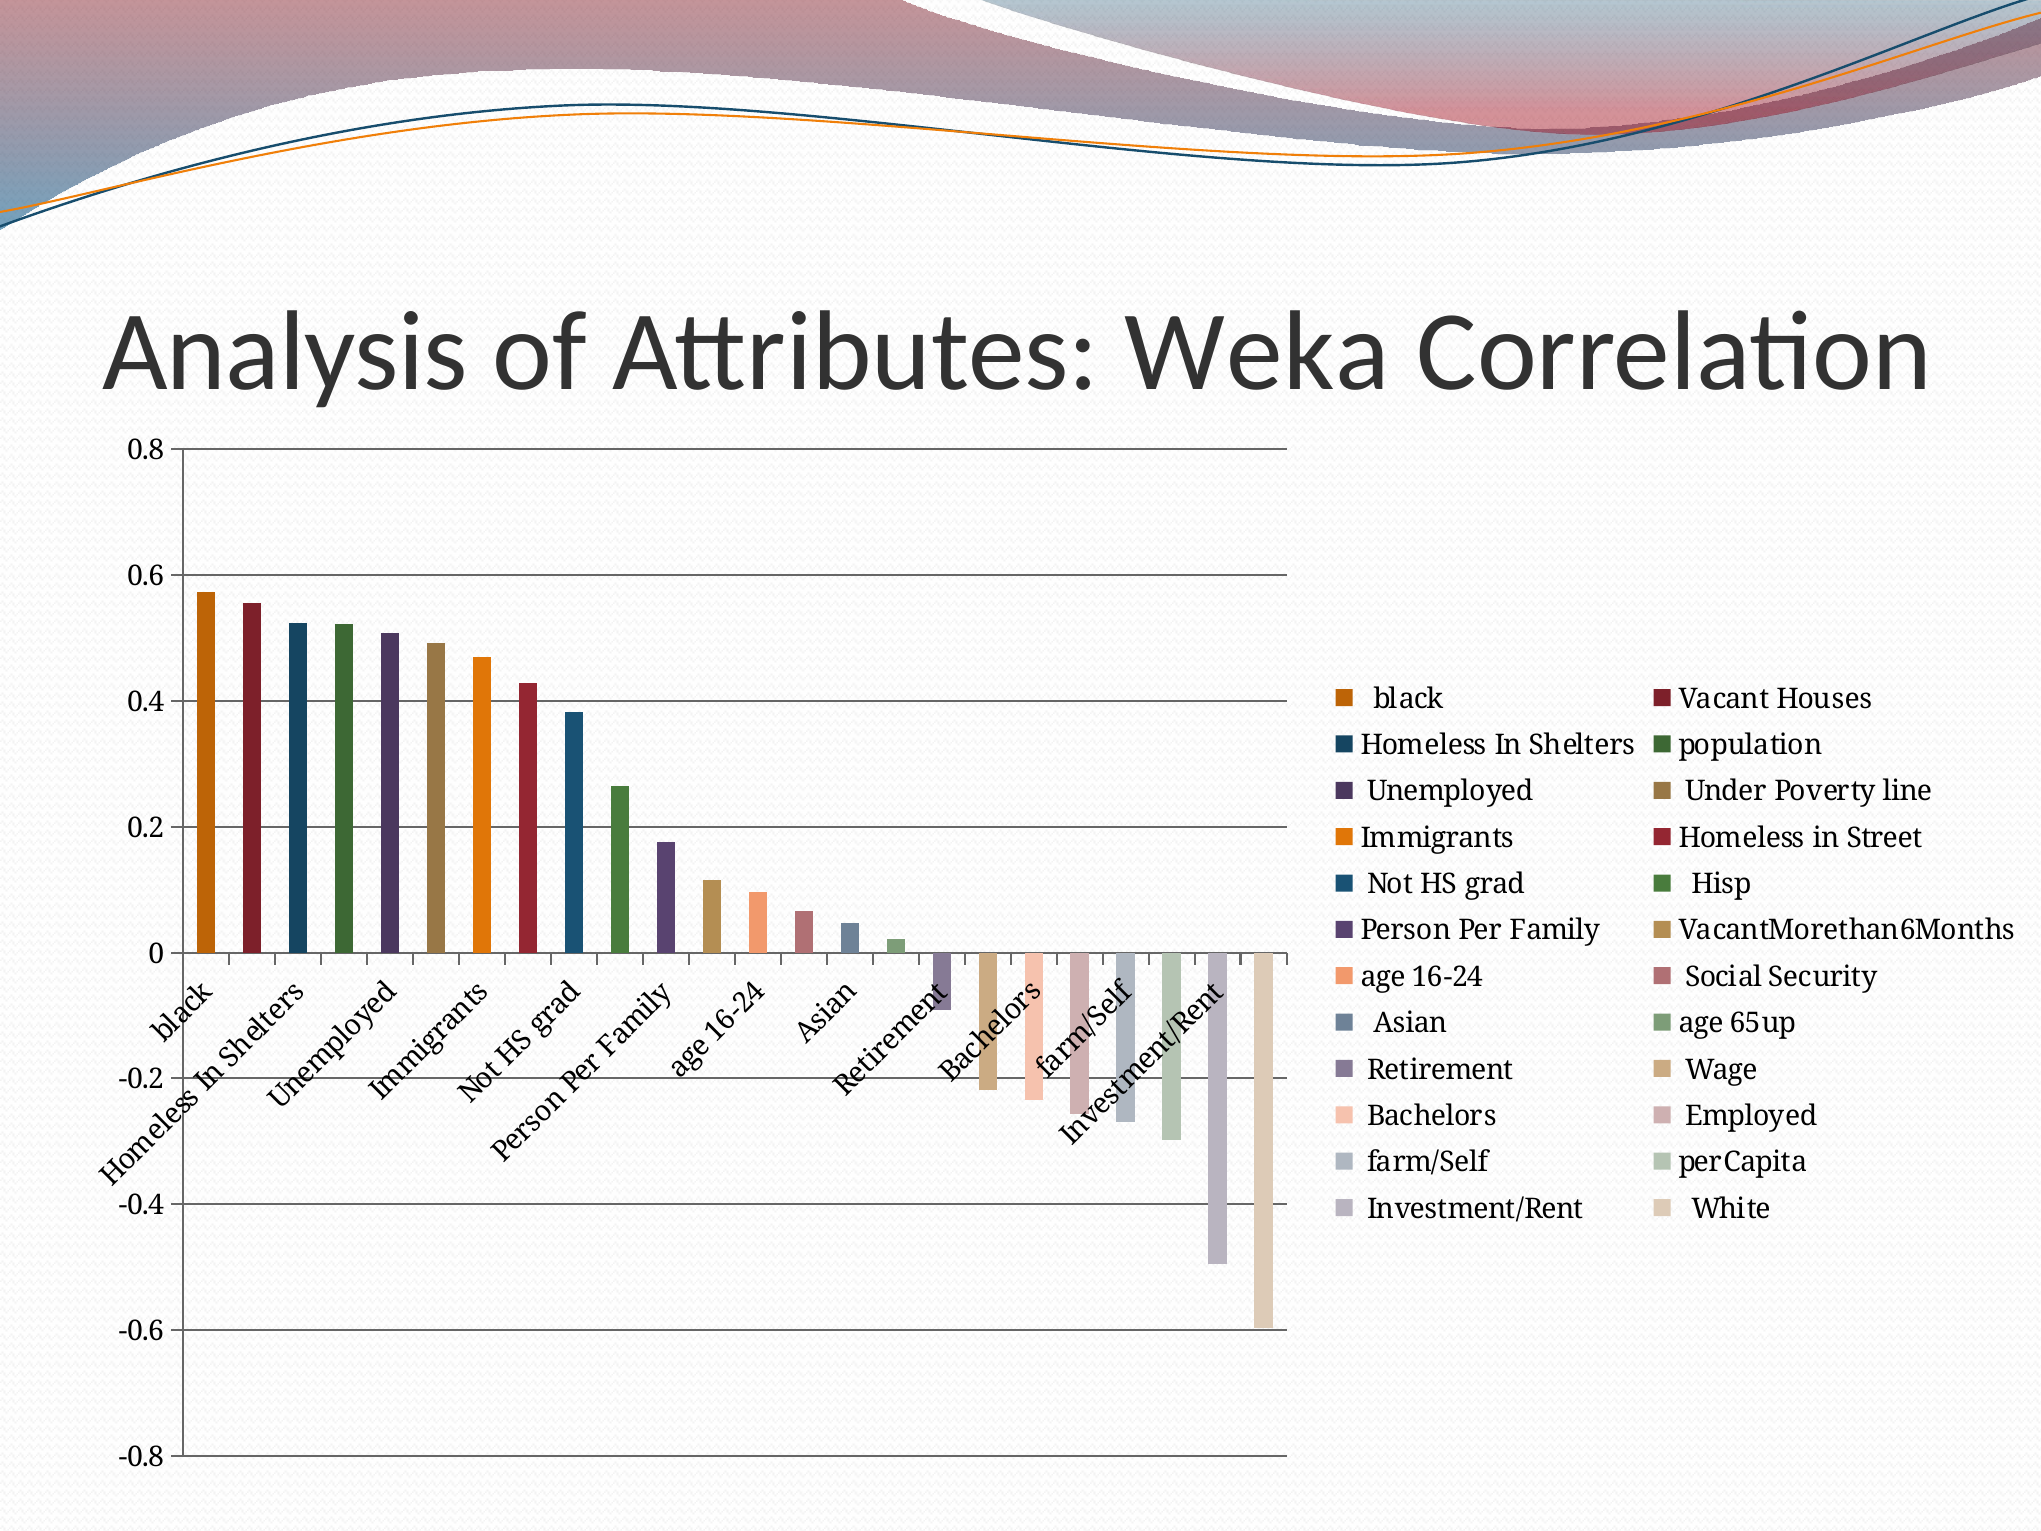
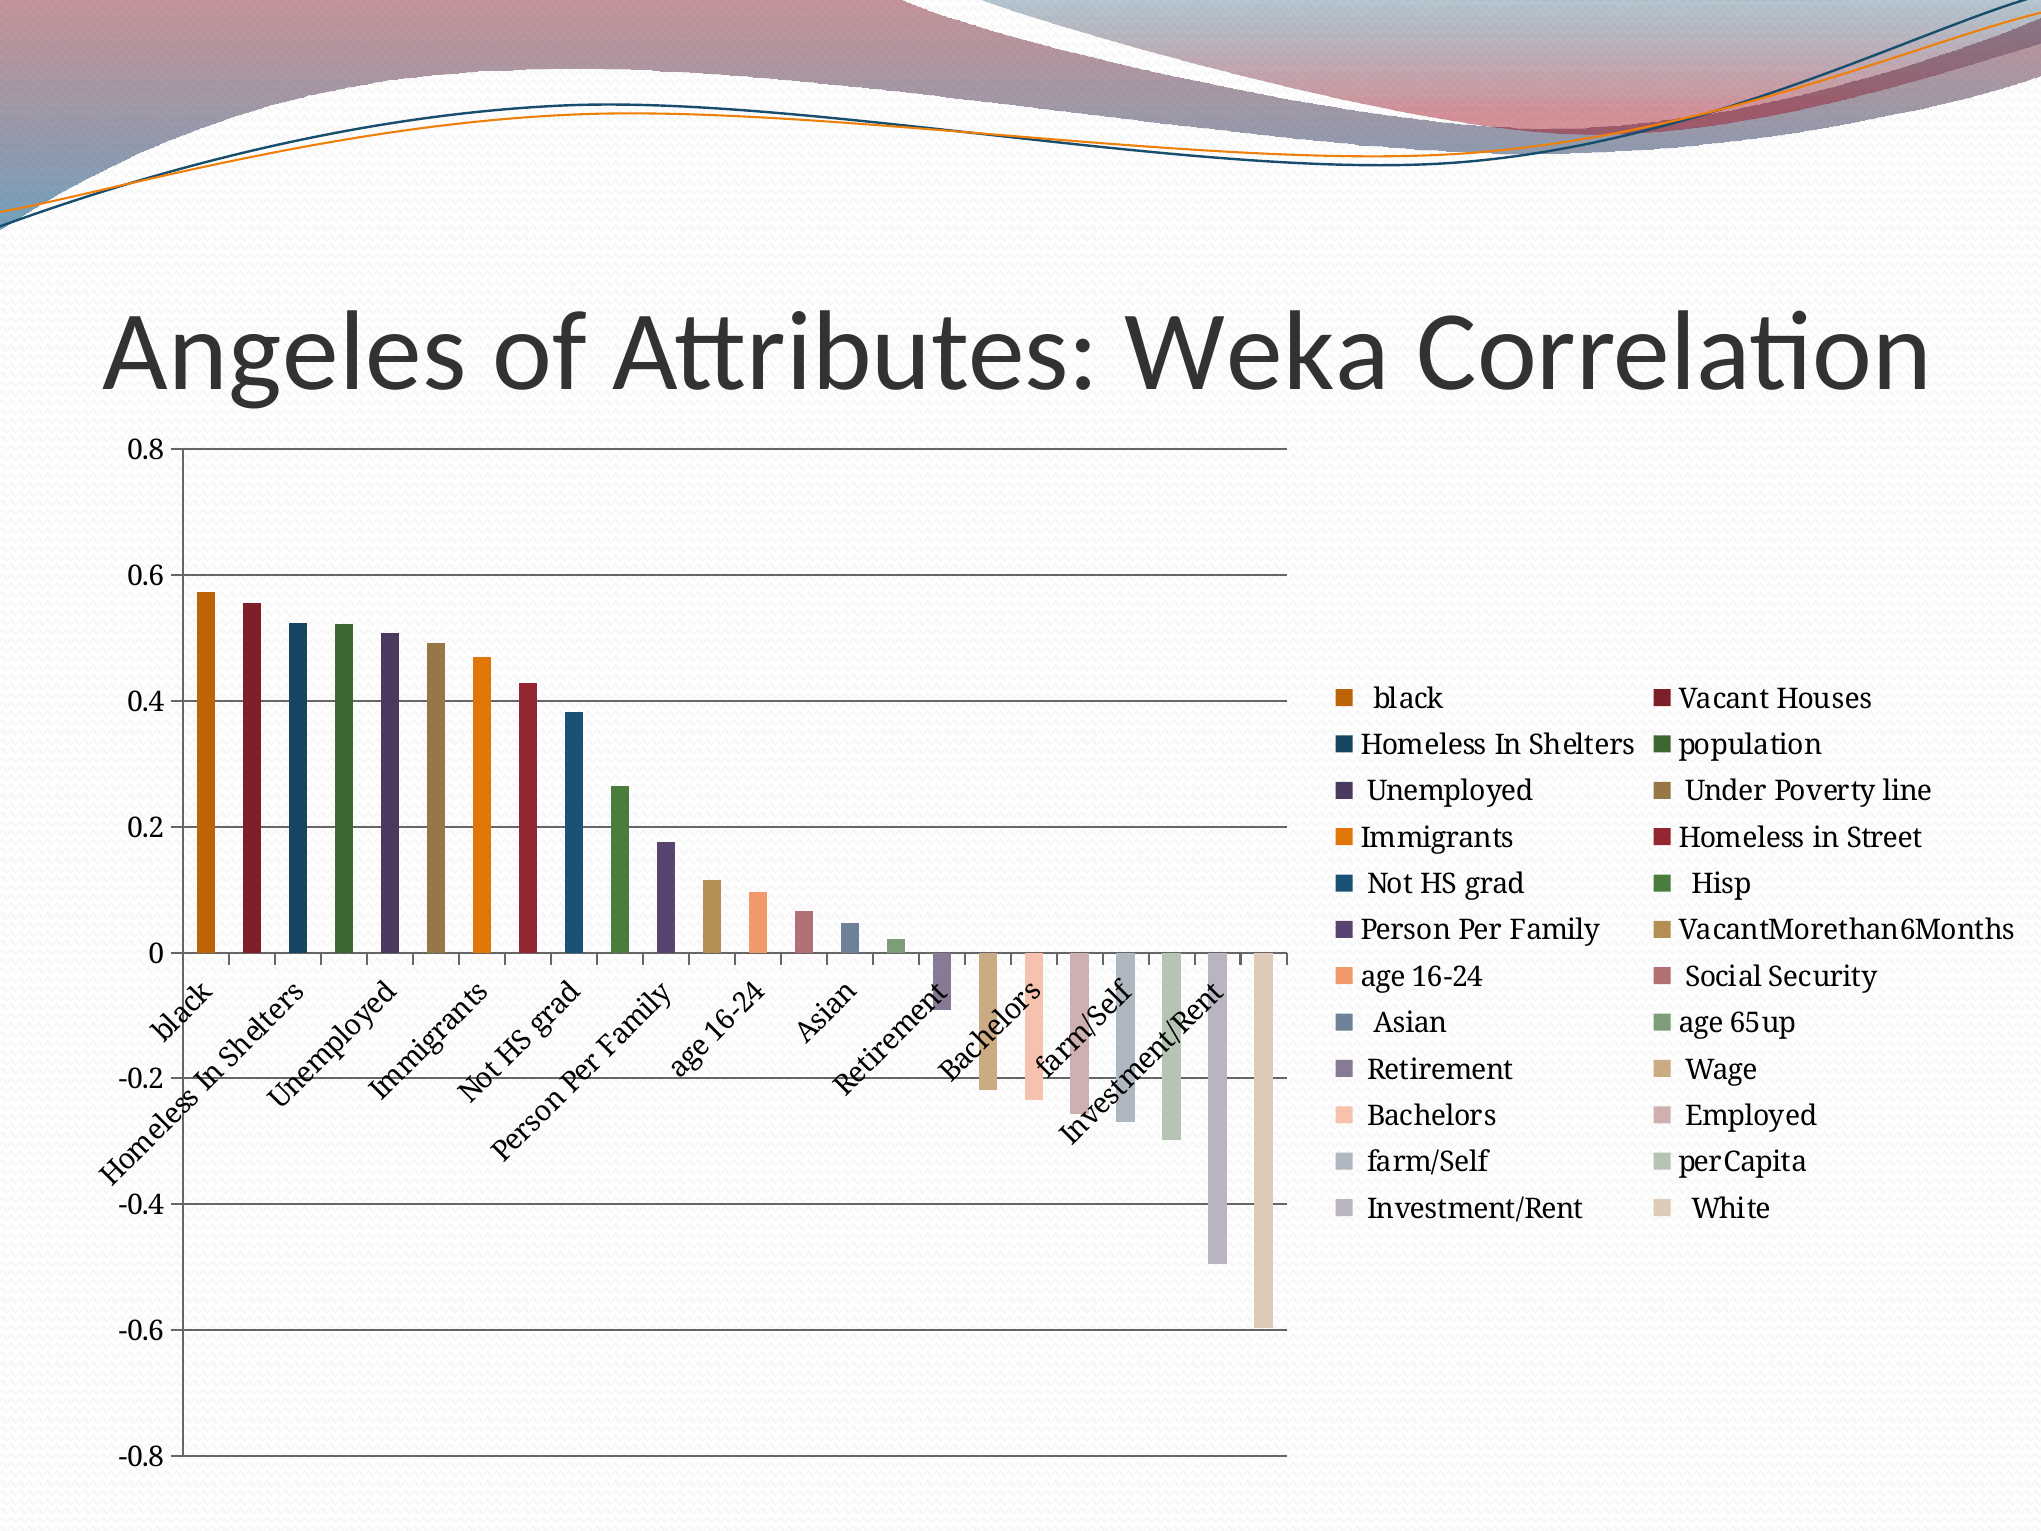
Analysis: Analysis -> Angeles (284, 352)
